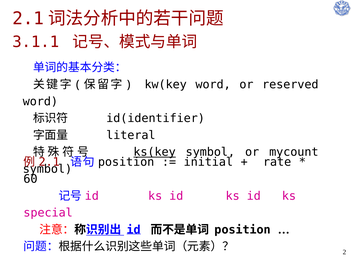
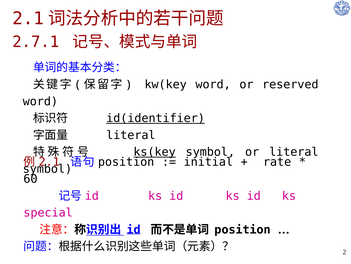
3.1.1: 3.1.1 -> 2.7.1 (36, 42)
id(identifier underline: none -> present (156, 118)
or mycount: mycount -> literal (294, 152)
